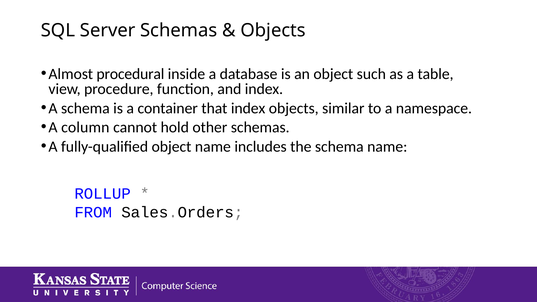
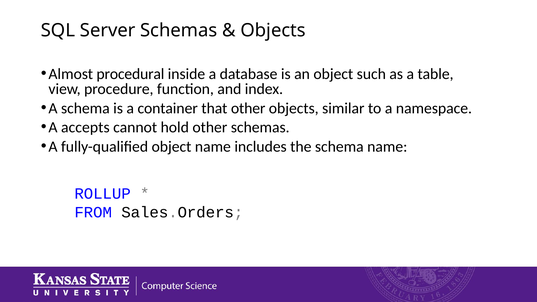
that index: index -> other (248, 108)
column: column -> accepts (85, 127)
